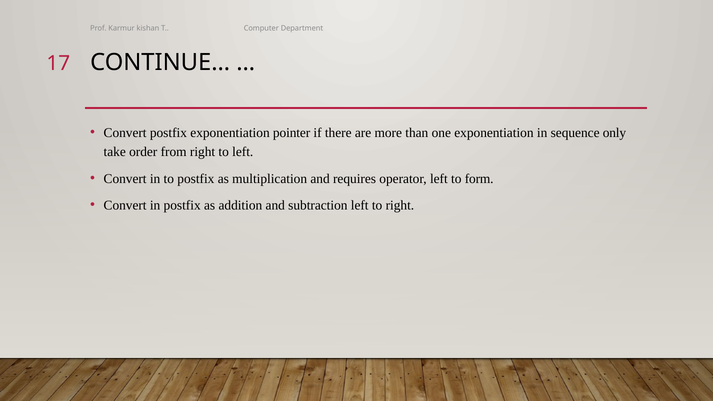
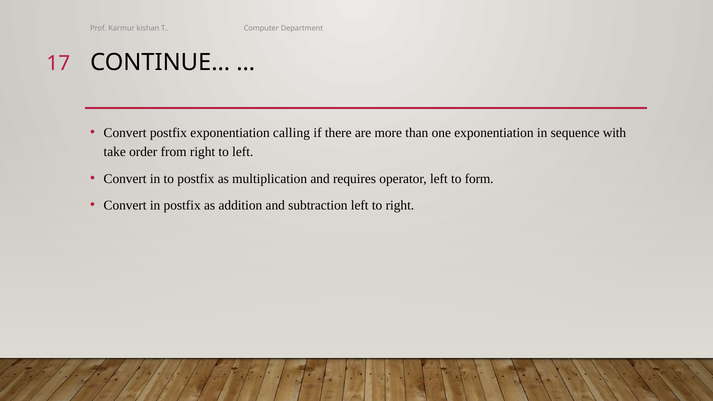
pointer: pointer -> calling (291, 133)
only: only -> with (614, 133)
